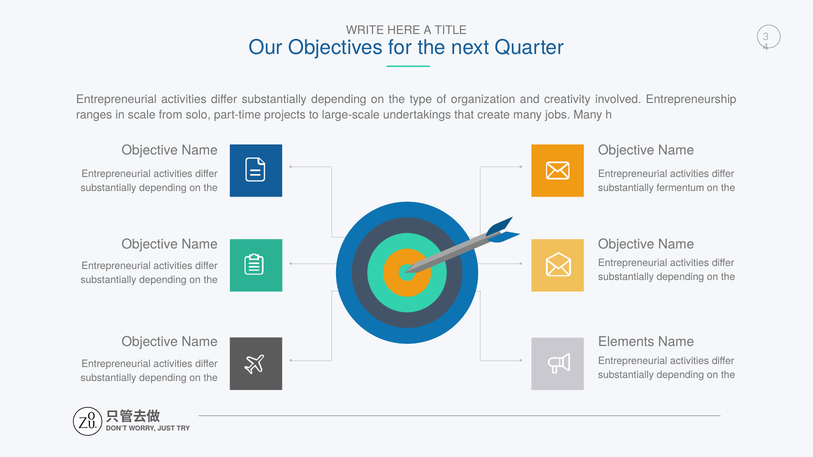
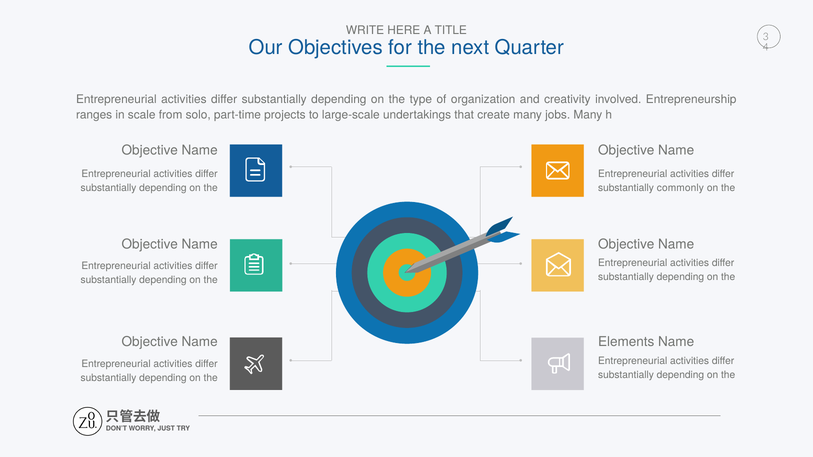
fermentum: fermentum -> commonly (680, 188)
